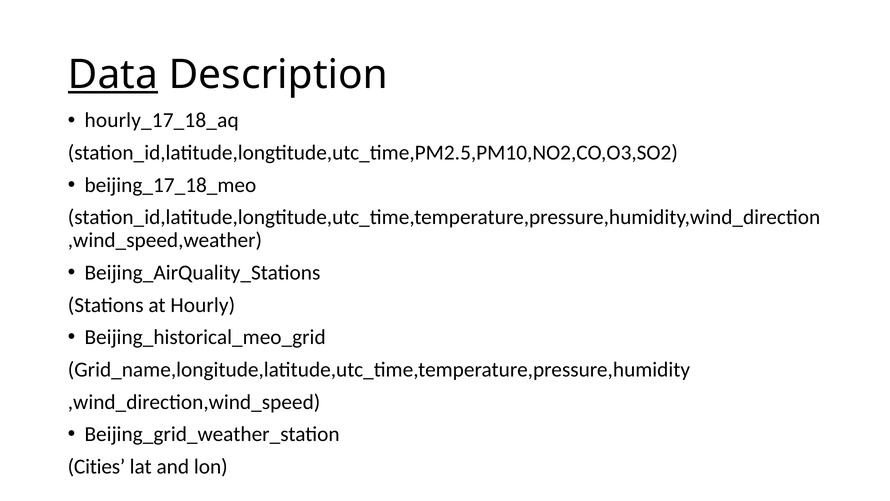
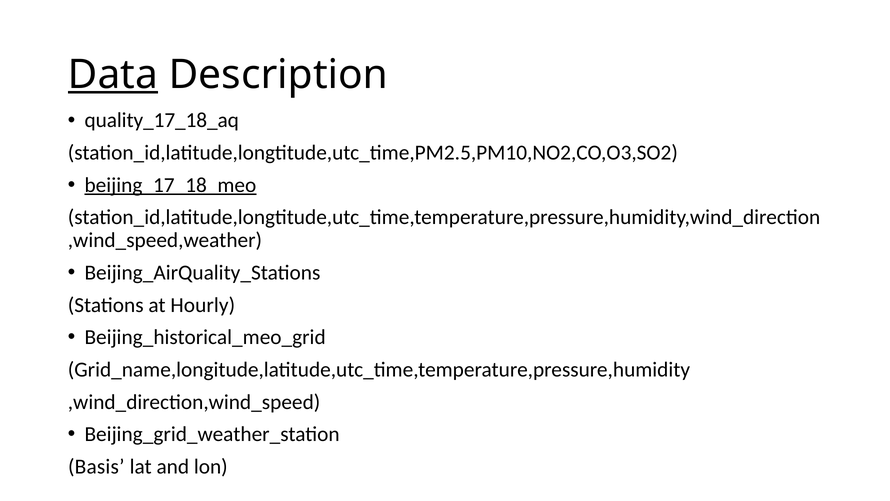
hourly_17_18_aq: hourly_17_18_aq -> quality_17_18_aq (162, 120)
beijing_17_18_meo underline: none -> present (170, 185)
Cities: Cities -> Basis (96, 466)
